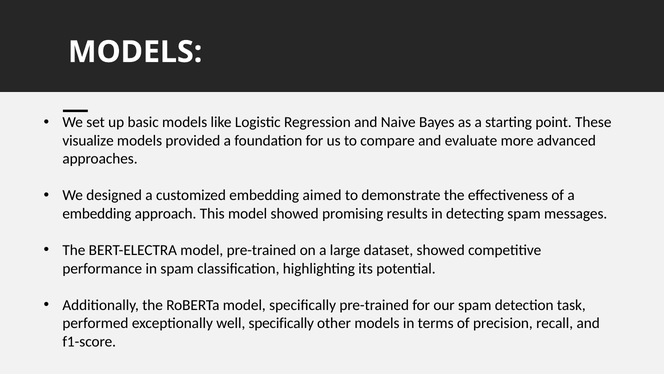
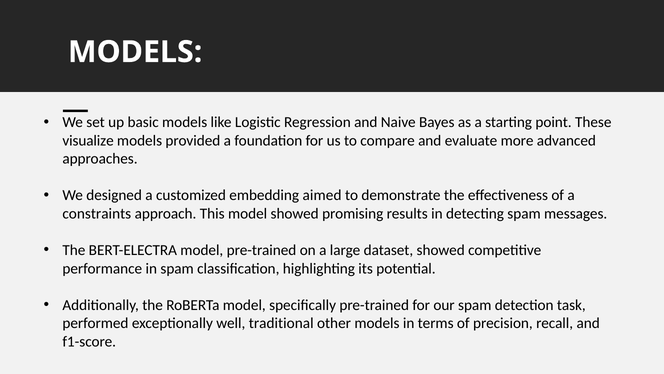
embedding: embedding -> constraints (97, 213)
well specifically: specifically -> traditional (281, 323)
